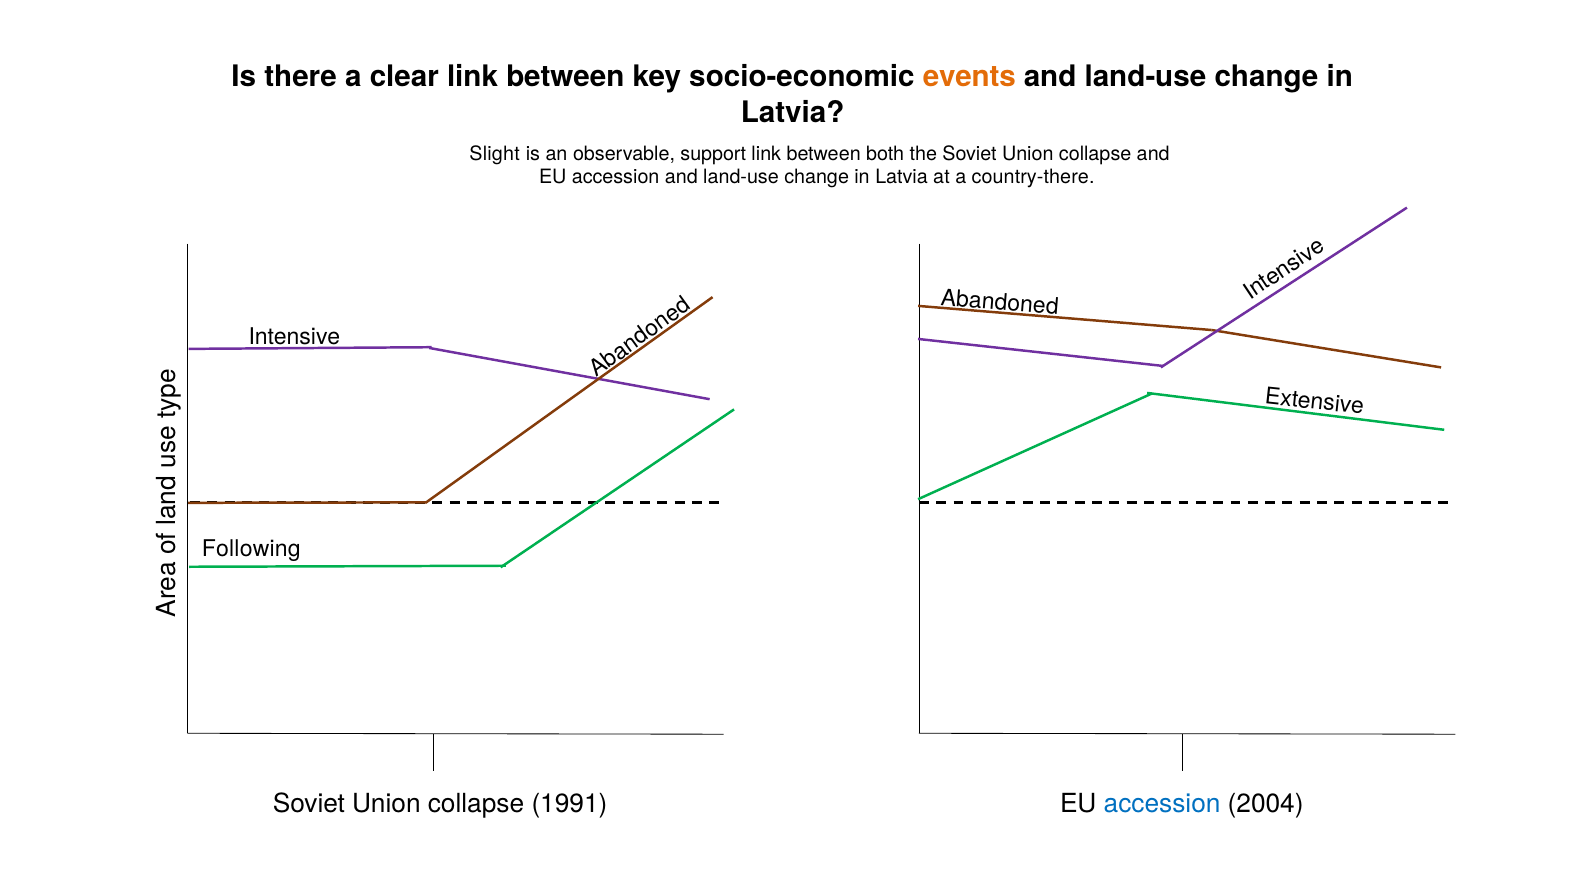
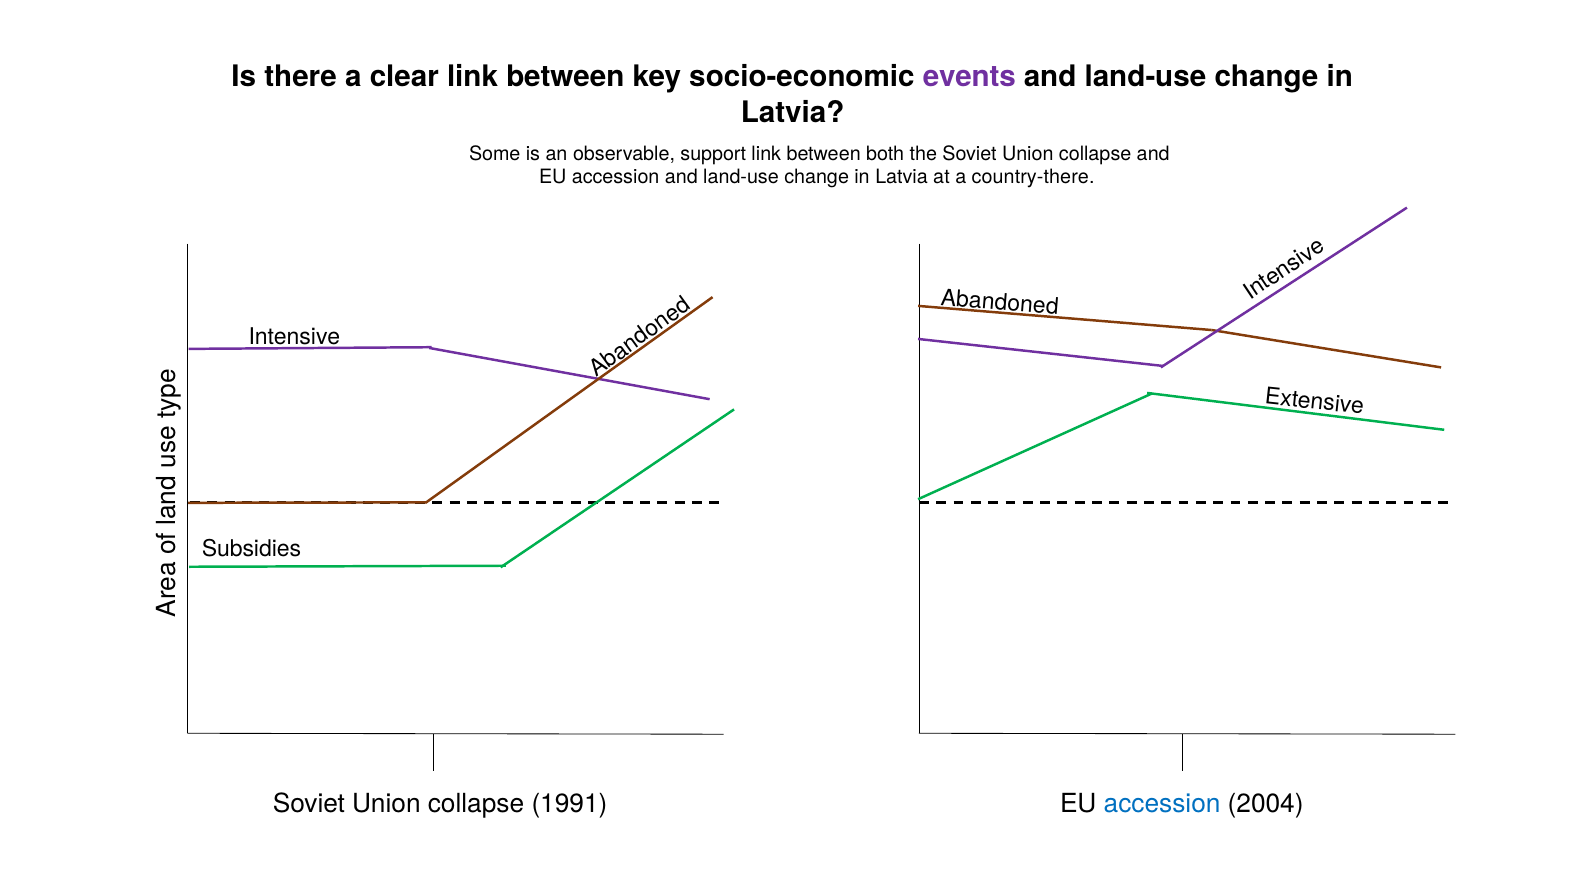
events colour: orange -> purple (969, 77)
Slight: Slight -> Some (495, 153)
Following: Following -> Subsidies (251, 549)
